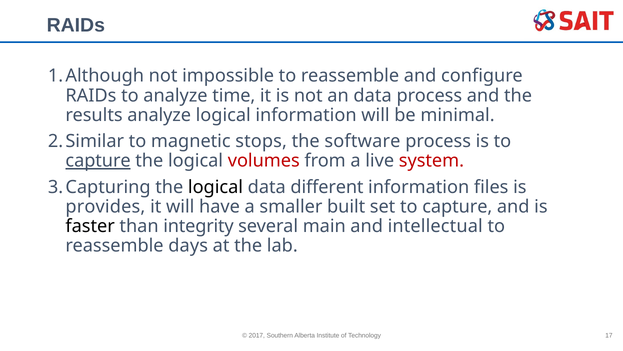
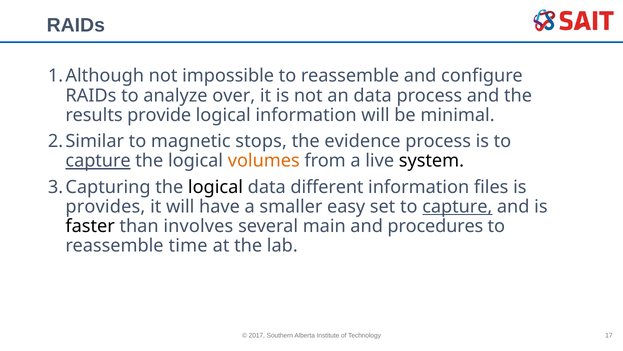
time: time -> over (234, 95)
results analyze: analyze -> provide (159, 115)
software: software -> evidence (362, 141)
volumes colour: red -> orange (264, 161)
system colour: red -> black (431, 161)
built: built -> easy (346, 206)
capture underline: none -> present (457, 206)
integrity: integrity -> involves (198, 226)
intellectual: intellectual -> procedures (435, 226)
days: days -> time (188, 246)
